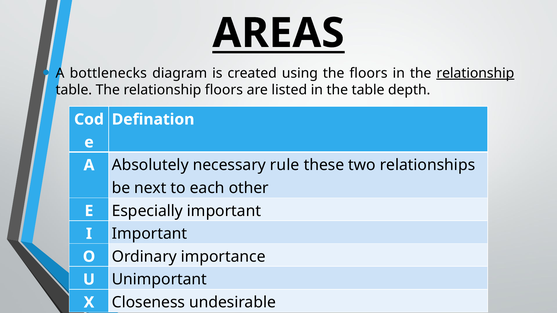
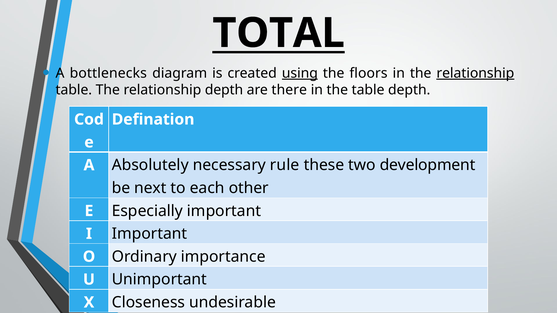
AREAS: AREAS -> TOTAL (279, 33)
using underline: none -> present (300, 73)
relationship floors: floors -> depth (224, 90)
listed: listed -> there (289, 90)
relationships: relationships -> development (428, 165)
